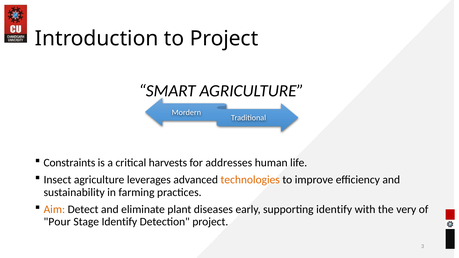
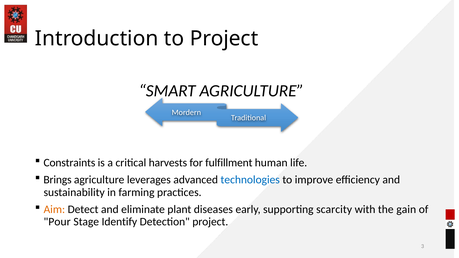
addresses: addresses -> fulfillment (229, 163)
Insect: Insect -> Brings (58, 180)
technologies colour: orange -> blue (250, 180)
supporting identify: identify -> scarcity (334, 210)
very: very -> gain (406, 210)
